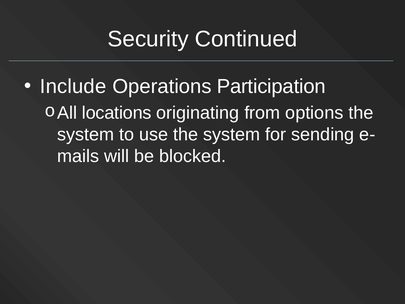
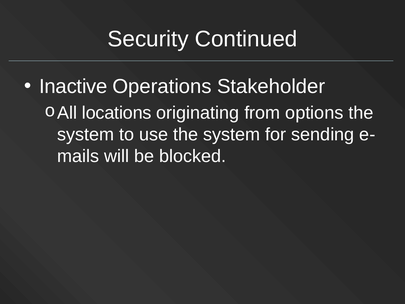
Include: Include -> Inactive (73, 86)
Participation: Participation -> Stakeholder (271, 86)
